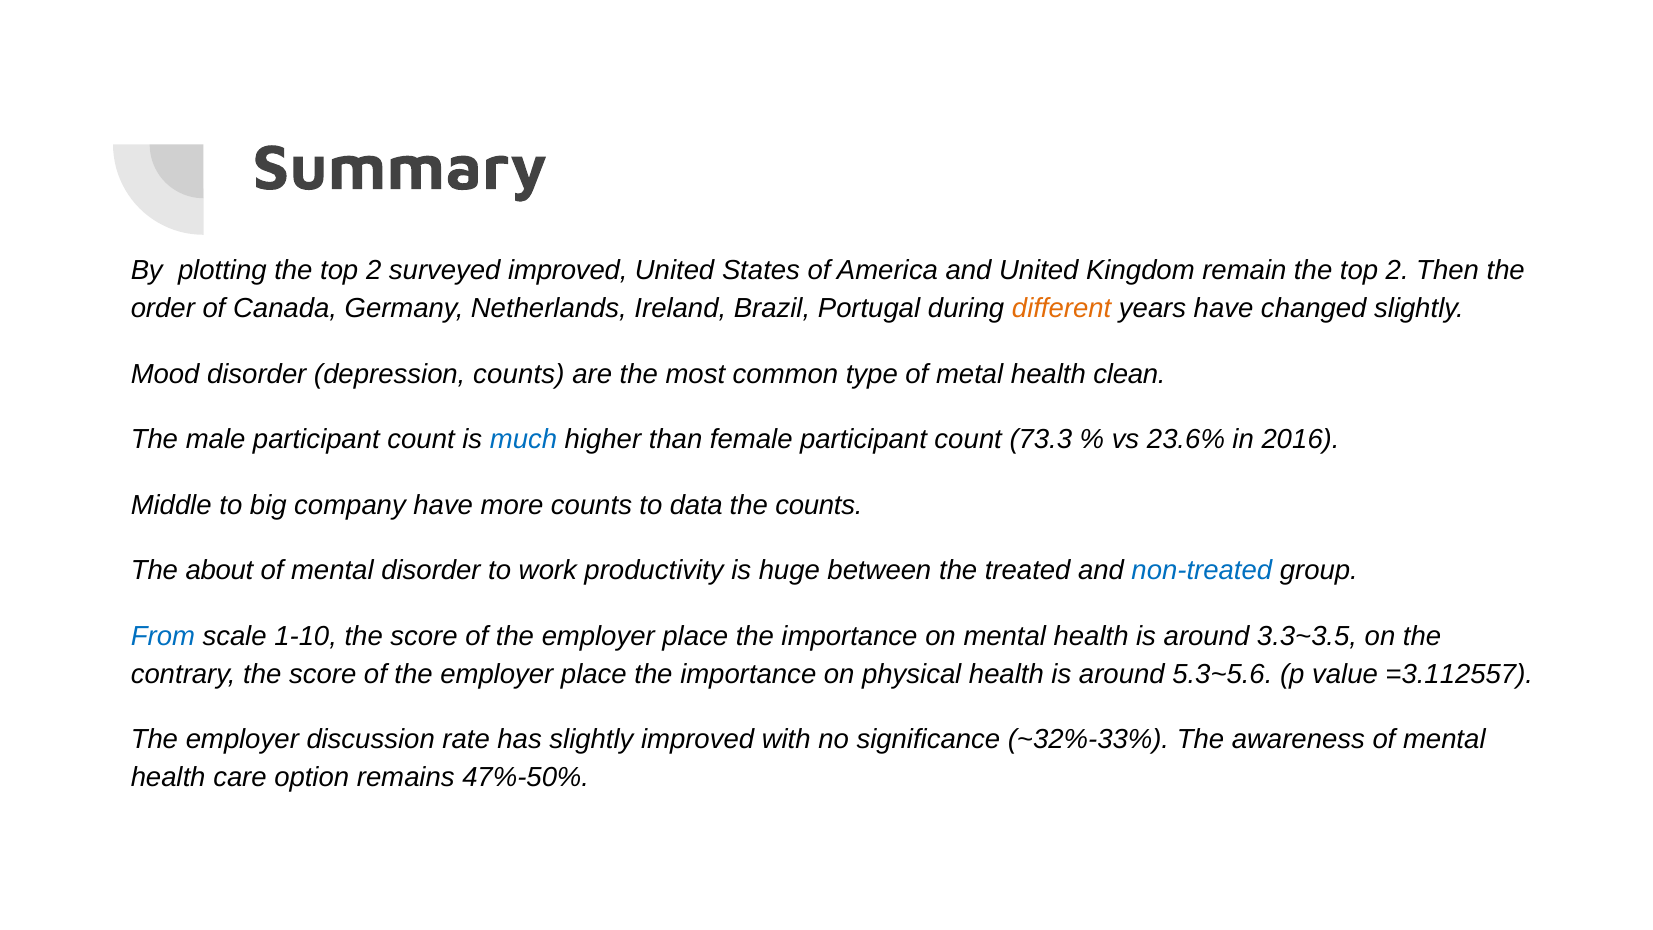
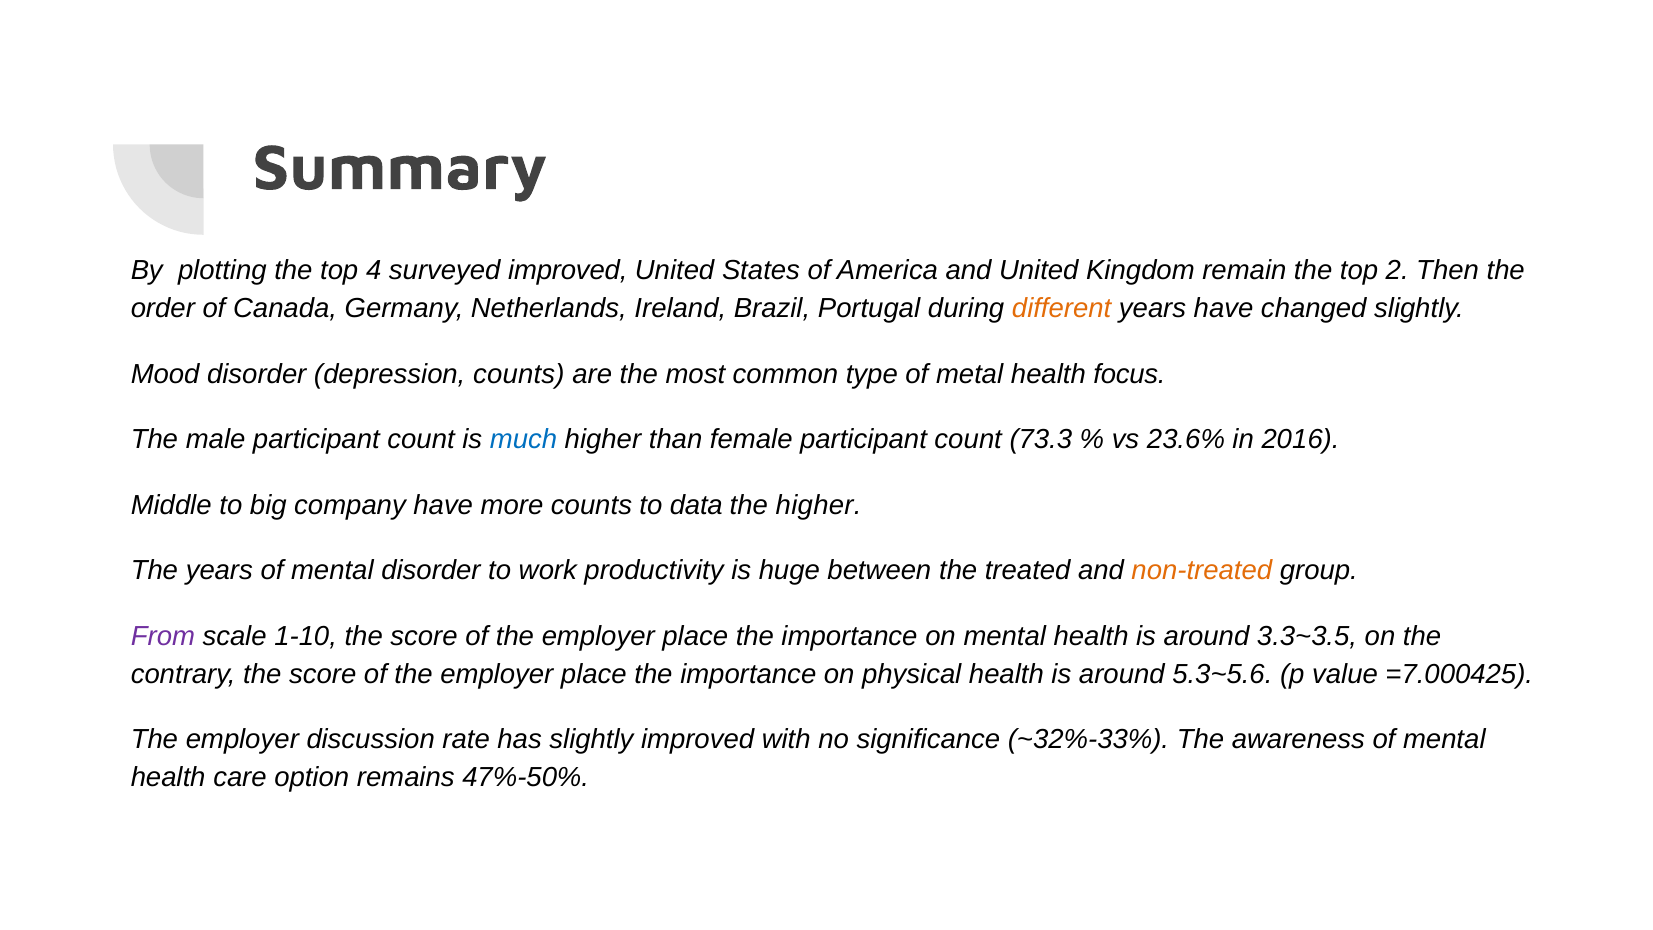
plotting the top 2: 2 -> 4 (374, 270)
clean: clean -> focus (1129, 374)
the counts: counts -> higher (819, 505)
The about: about -> years (219, 571)
non-treated colour: blue -> orange (1202, 571)
From colour: blue -> purple (163, 636)
=3.112557: =3.112557 -> =7.000425 (1459, 674)
